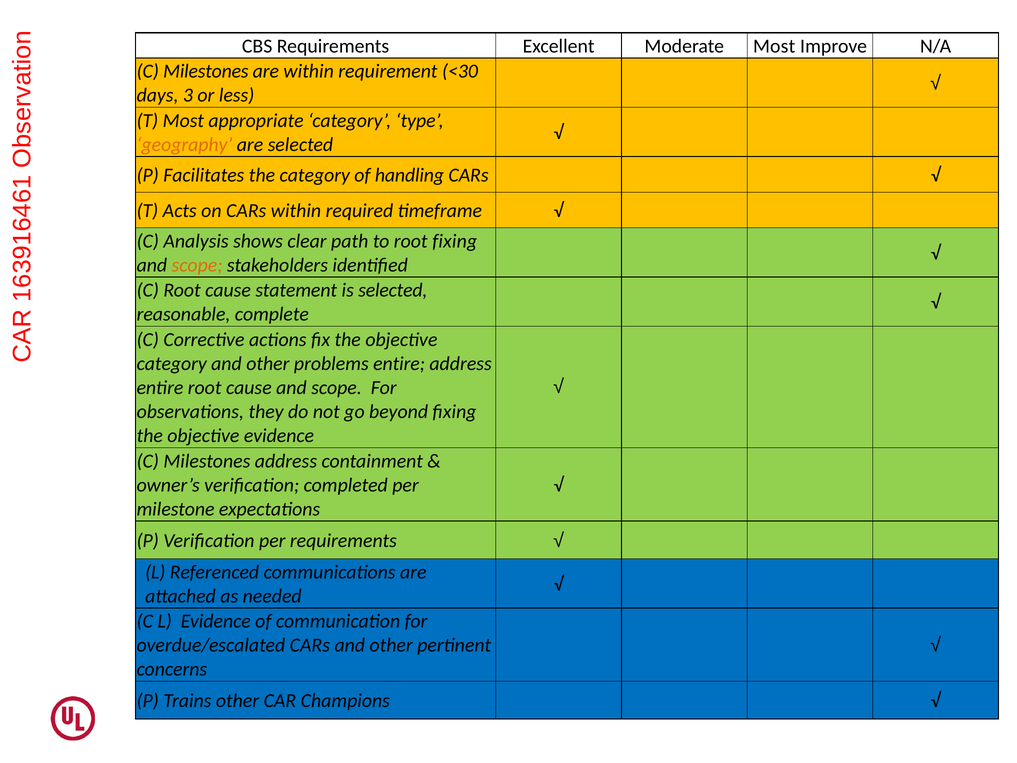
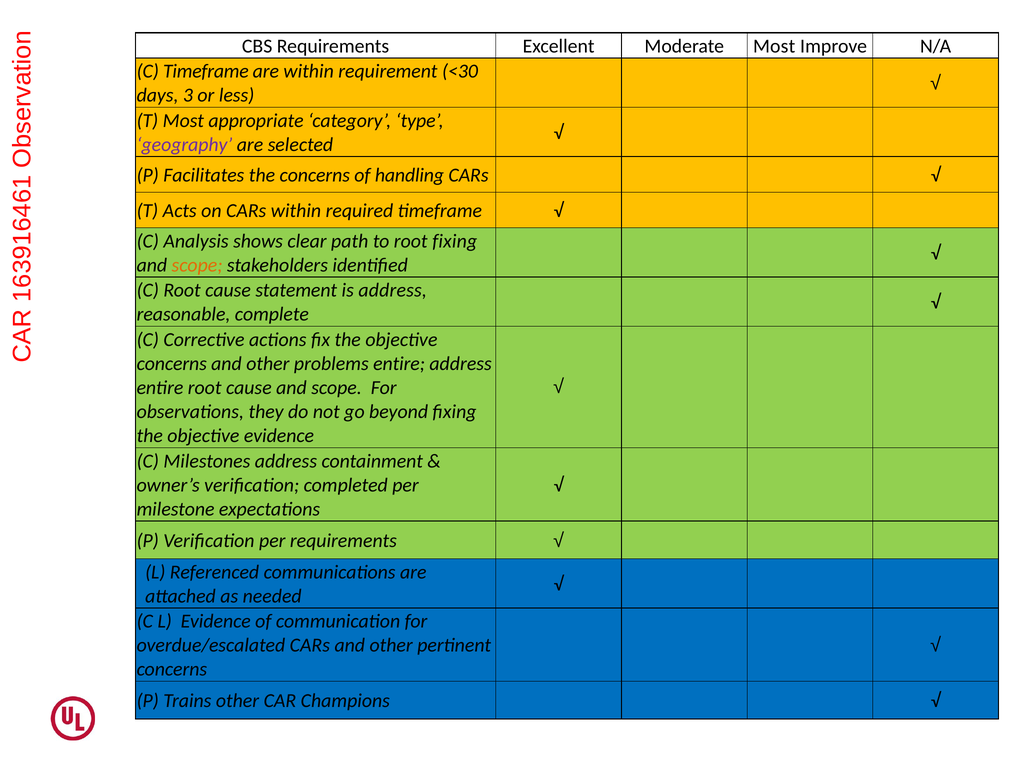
Milestones: Milestones -> Timeframe (206, 71)
geography colour: orange -> purple (185, 145)
the category: category -> concerns (315, 175)
is selected: selected -> address (393, 290)
category: category -> concerns (172, 364)
